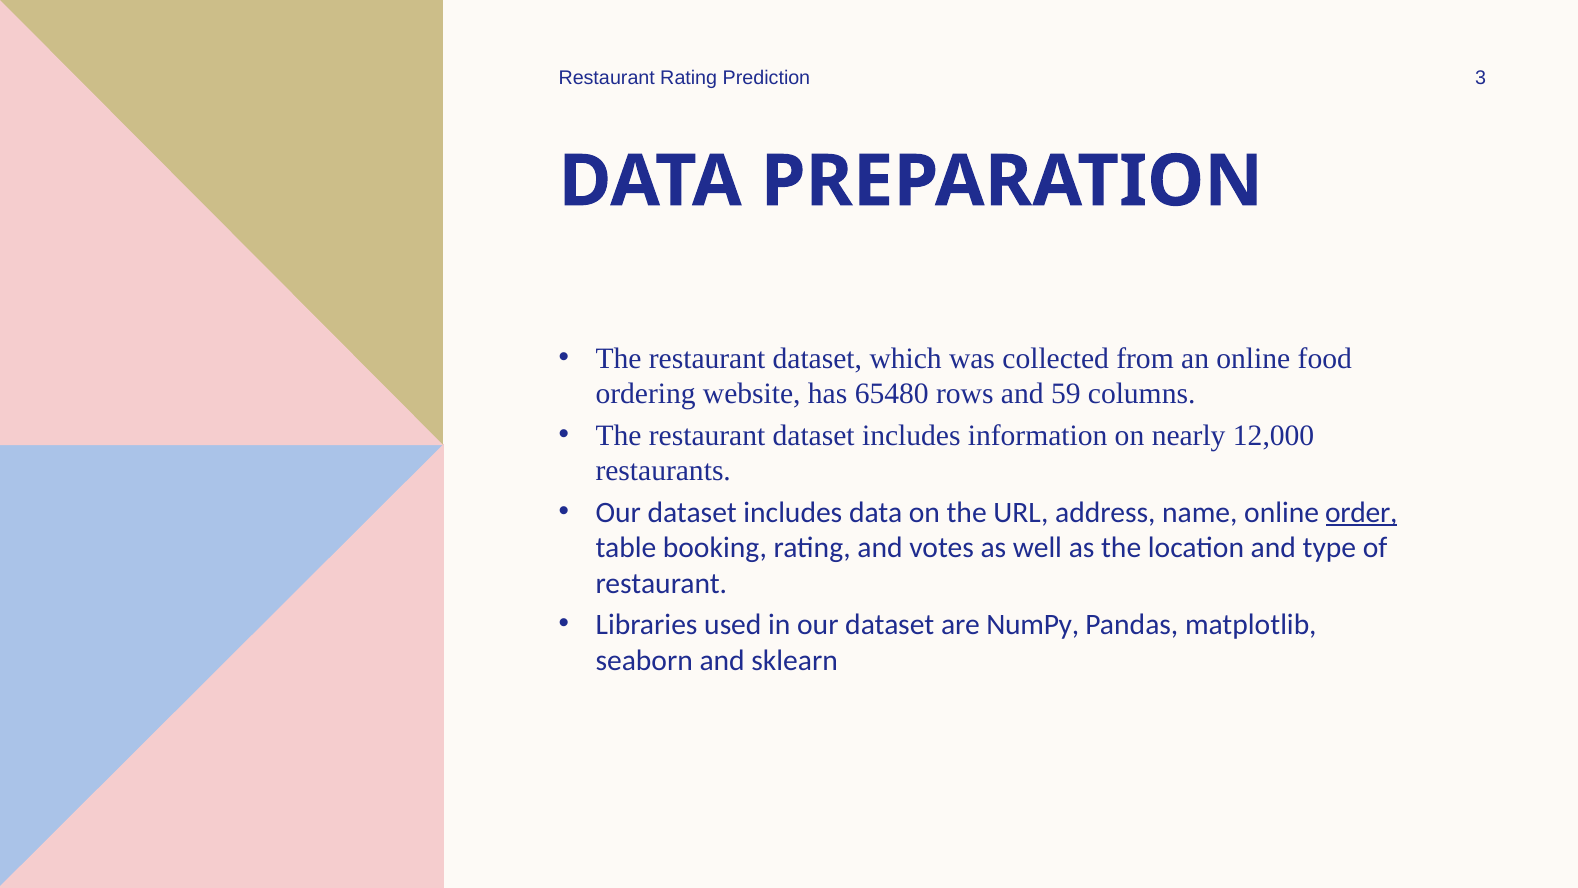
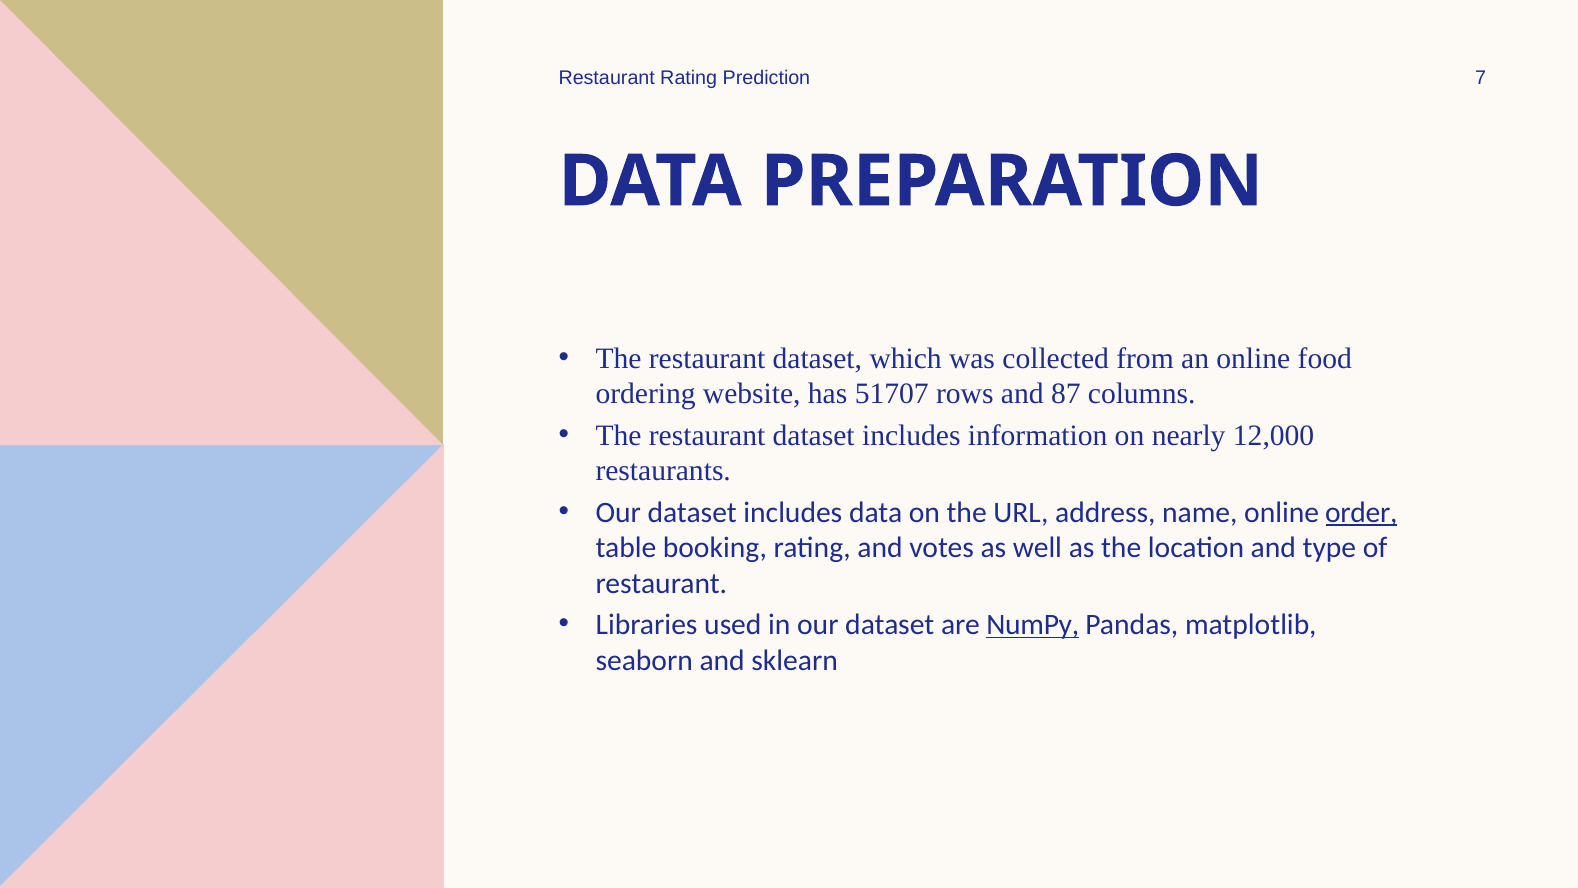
3: 3 -> 7 (1481, 78)
65480: 65480 -> 51707 (892, 394)
59: 59 -> 87 (1066, 394)
NumPy underline: none -> present (1033, 625)
